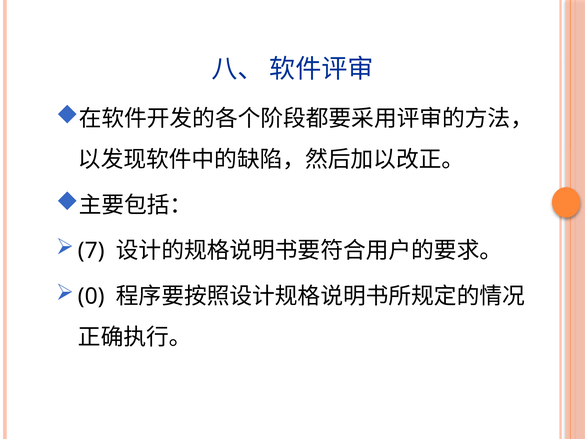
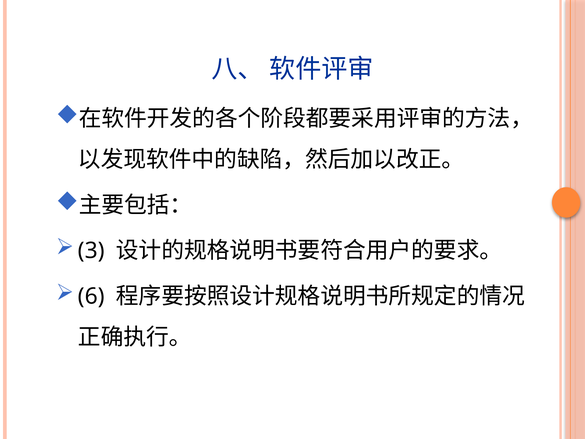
7: 7 -> 3 (91, 251)
0: 0 -> 6 (91, 296)
